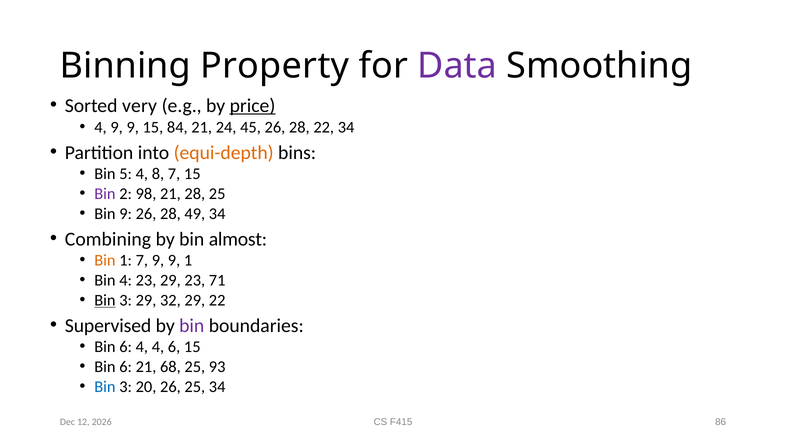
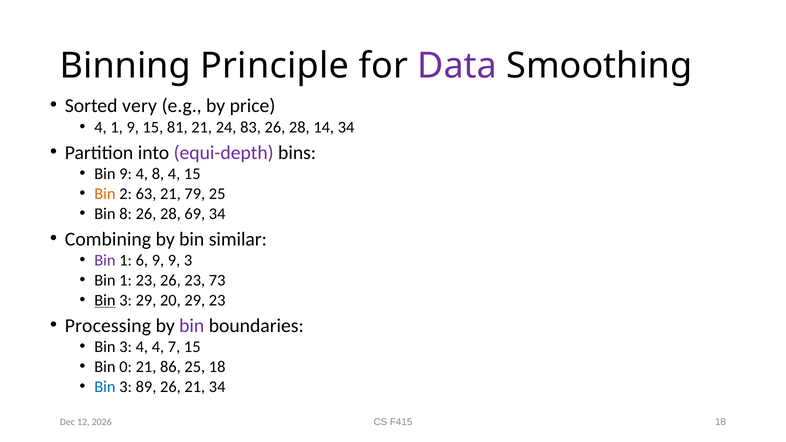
Property: Property -> Principle (275, 66)
price underline: present -> none (252, 106)
4 9: 9 -> 1 (117, 127)
84: 84 -> 81 (177, 127)
45: 45 -> 83 (251, 127)
28 22: 22 -> 14 (324, 127)
equi-depth colour: orange -> purple (224, 153)
Bin 5: 5 -> 9 (126, 174)
8 7: 7 -> 4 (174, 174)
Bin colour: purple -> orange (105, 194)
98: 98 -> 63 (146, 194)
21 28: 28 -> 79 (195, 194)
Bin 9: 9 -> 8 (126, 214)
49: 49 -> 69 (195, 214)
almost: almost -> similar (238, 239)
Bin colour: orange -> purple (105, 261)
1 7: 7 -> 6 (142, 261)
9 1: 1 -> 3 (188, 261)
4: 4 -> 1 (126, 280)
23 29: 29 -> 26 (170, 280)
71: 71 -> 73 (217, 280)
32: 32 -> 20 (170, 300)
29 22: 22 -> 23 (217, 300)
Supervised: Supervised -> Processing (108, 326)
6: 6 -> 3 (126, 347)
4 6: 6 -> 7 (174, 347)
6: 6 -> 0 (126, 367)
68: 68 -> 86 (170, 367)
25 93: 93 -> 18 (217, 367)
20: 20 -> 89 (146, 387)
26 25: 25 -> 21 (195, 387)
F415 86: 86 -> 18 (721, 422)
